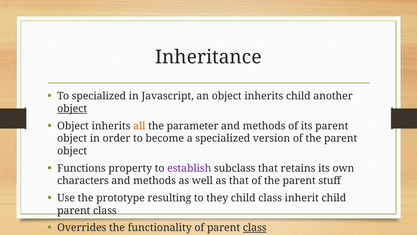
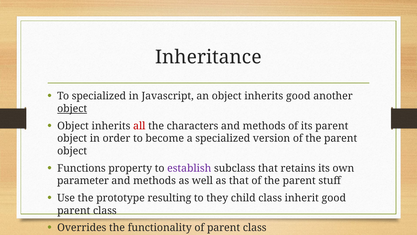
inherits child: child -> good (298, 96)
all colour: orange -> red (139, 126)
parameter: parameter -> characters (193, 126)
characters: characters -> parameter (83, 180)
inherit child: child -> good (334, 198)
class underline: present -> none (255, 227)
